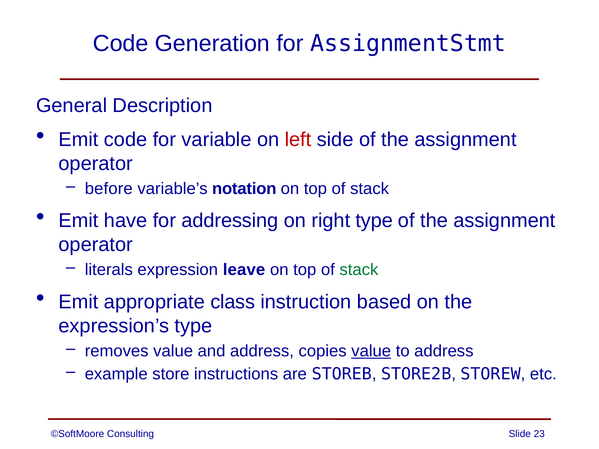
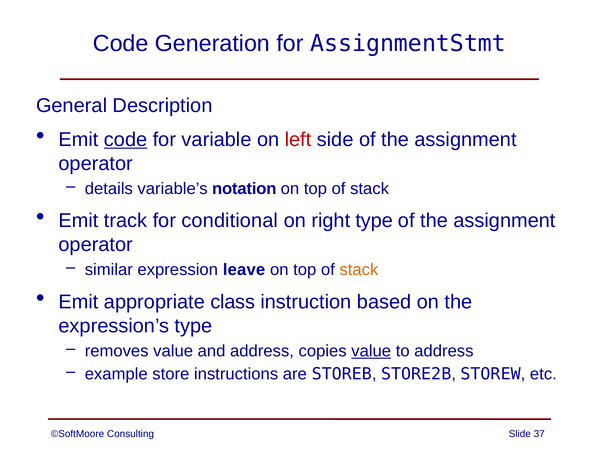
code underline: none -> present (126, 140)
before: before -> details (109, 189)
have: have -> track (126, 221)
addressing: addressing -> conditional (230, 221)
literals: literals -> similar (109, 270)
stack colour: green -> orange (359, 270)
23: 23 -> 37 (539, 434)
